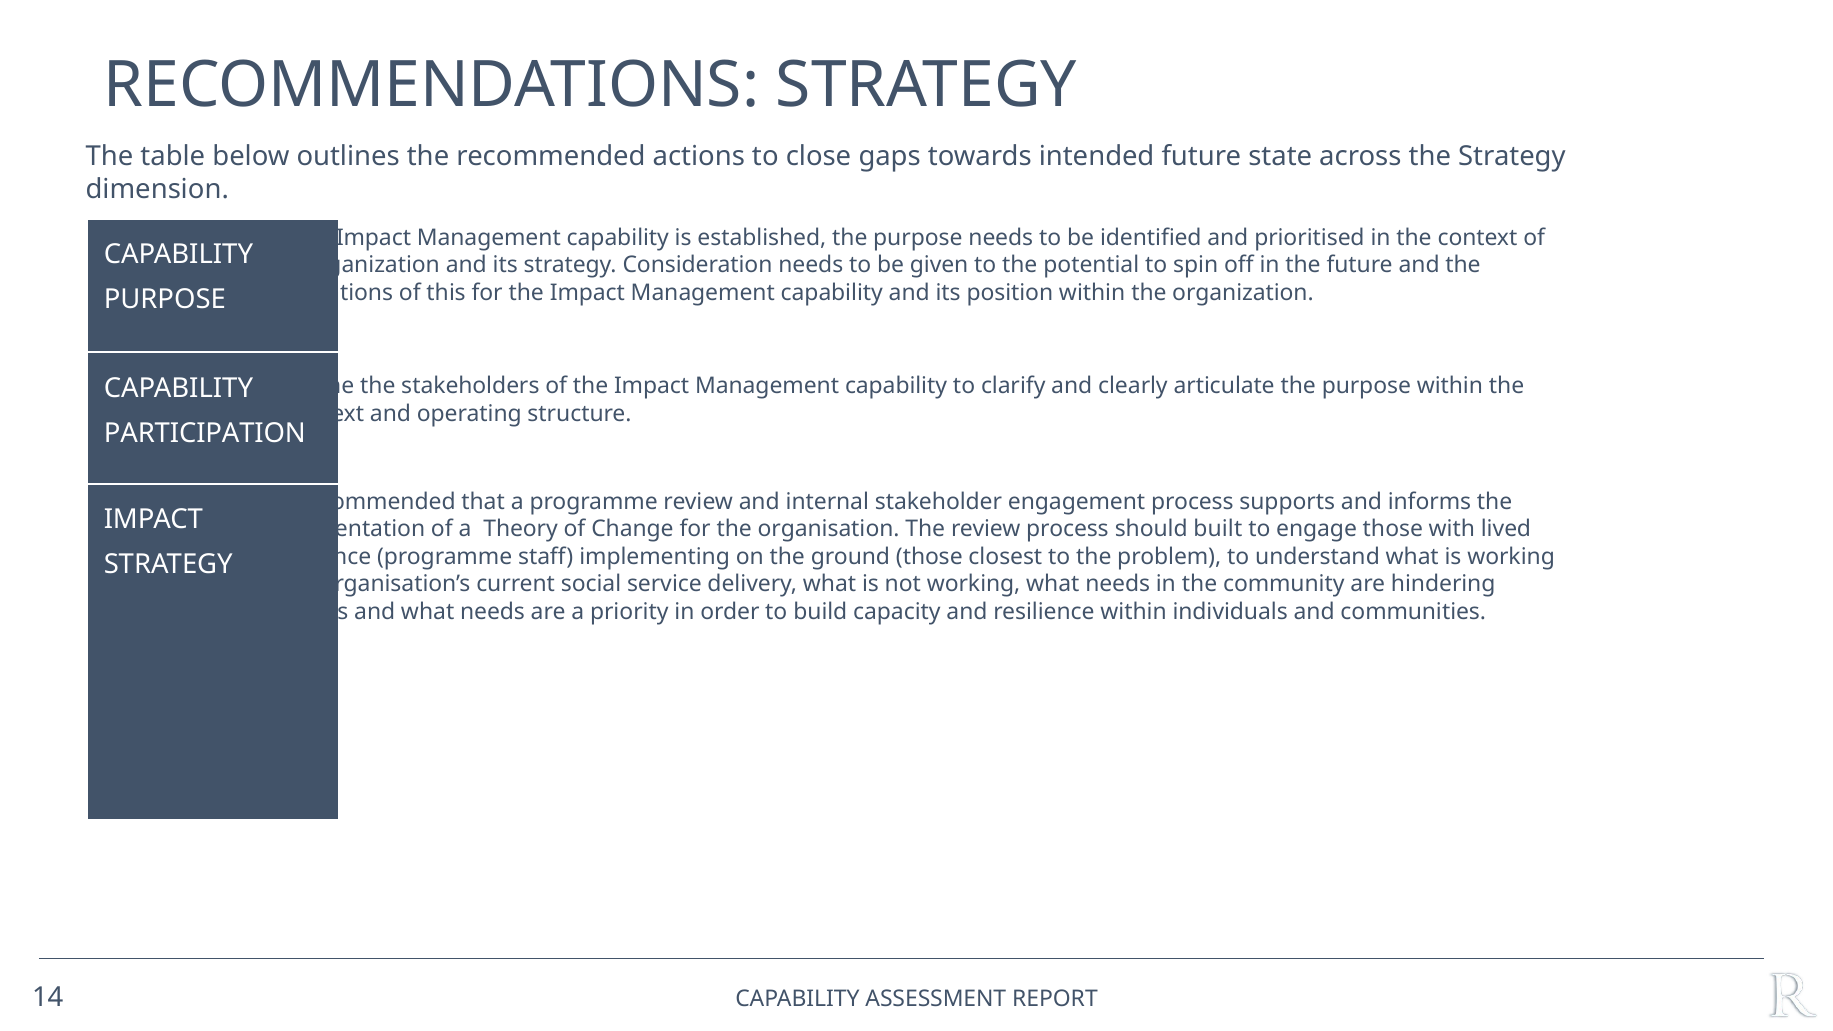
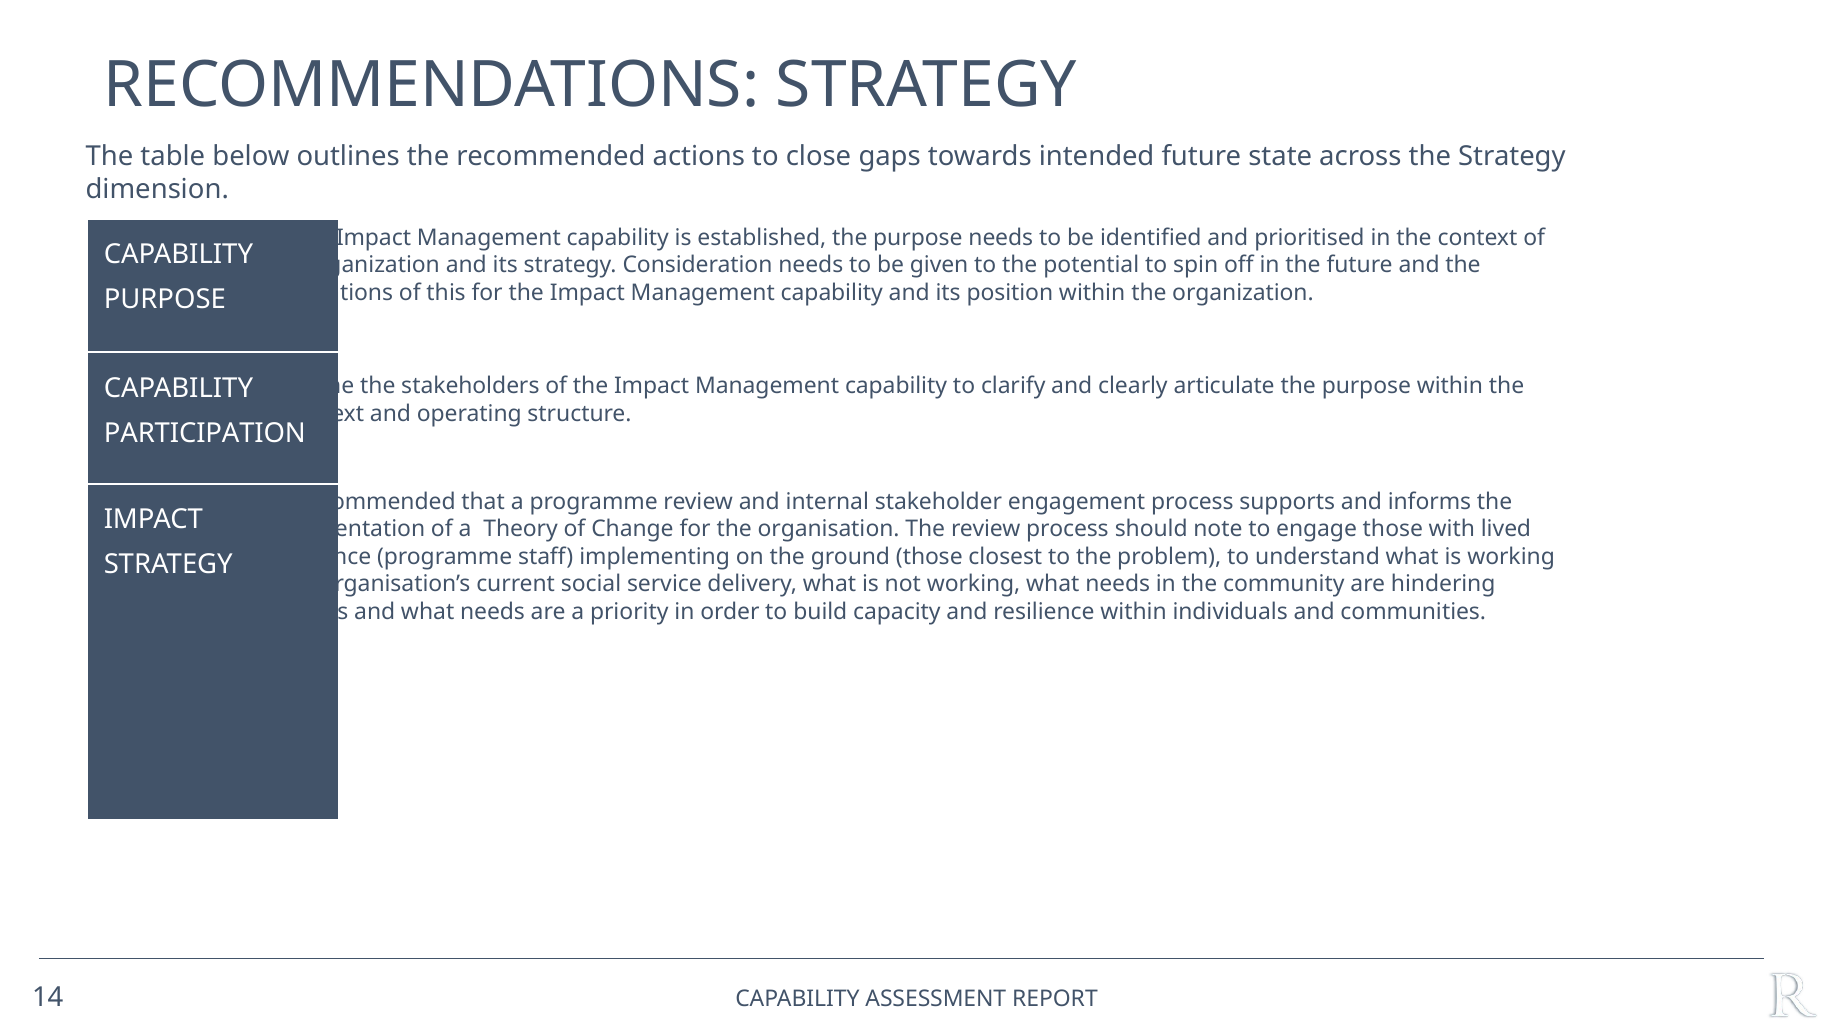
built: built -> note (1218, 529)
